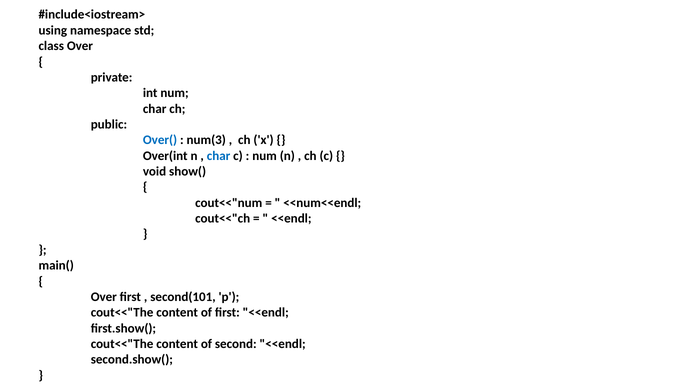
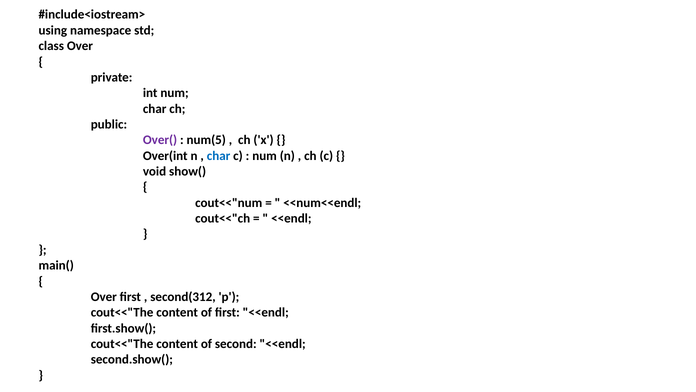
Over( colour: blue -> purple (160, 140)
num(3: num(3 -> num(5 (206, 140)
second(101: second(101 -> second(312 (183, 297)
